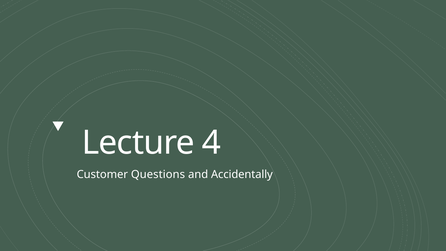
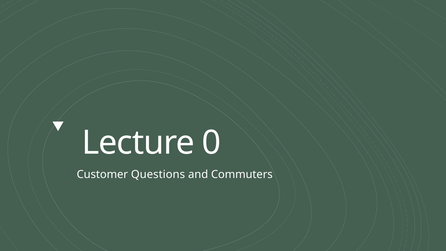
4: 4 -> 0 (212, 143)
Accidentally: Accidentally -> Commuters (242, 174)
